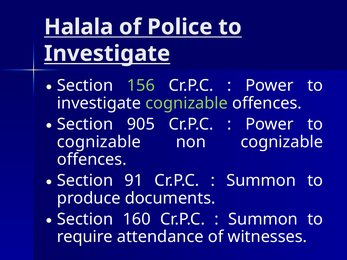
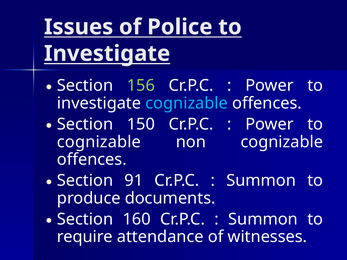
Halala: Halala -> Issues (79, 27)
cognizable colour: light green -> light blue (187, 103)
905: 905 -> 150 (141, 124)
